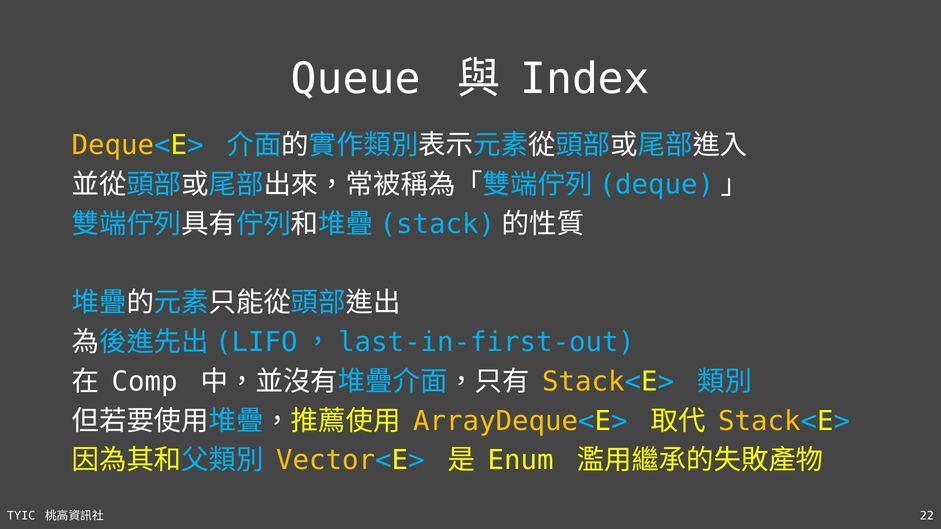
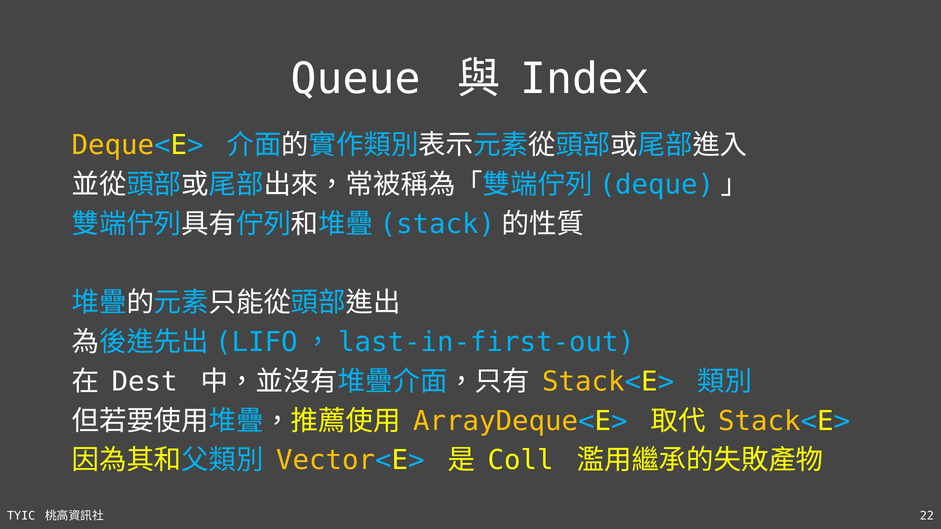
Comp: Comp -> Dest (145, 382)
Enum: Enum -> Coll (521, 461)
